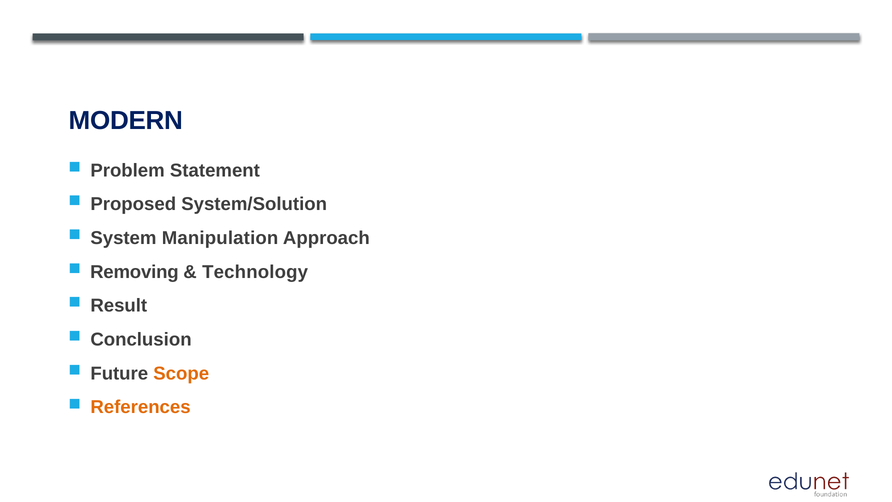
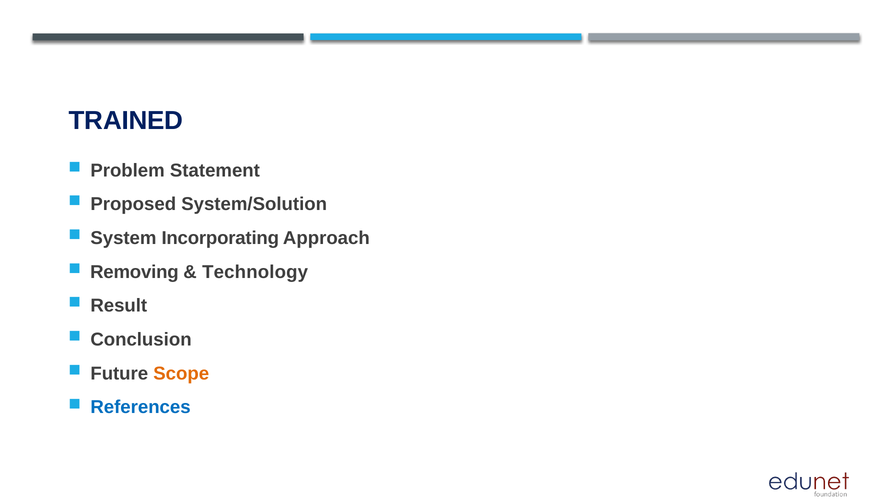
MODERN: MODERN -> TRAINED (126, 121)
Manipulation: Manipulation -> Incorporating (220, 238)
References colour: orange -> blue (140, 407)
